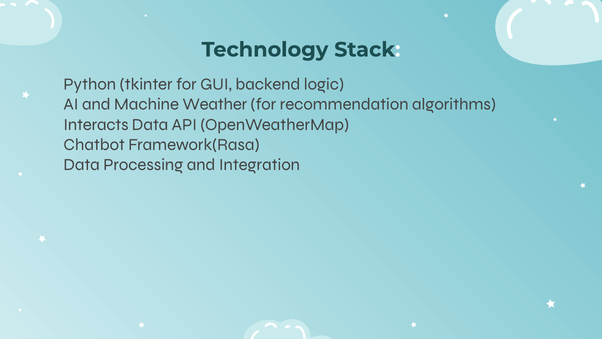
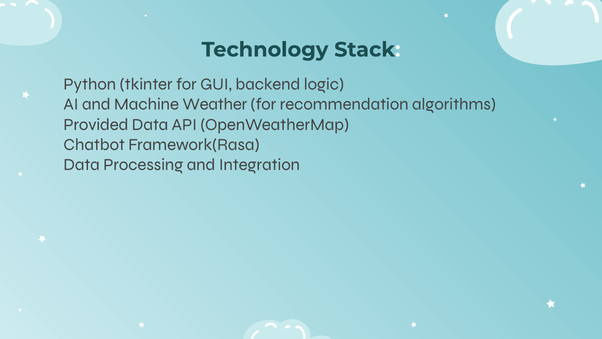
Interacts: Interacts -> Provided (96, 124)
